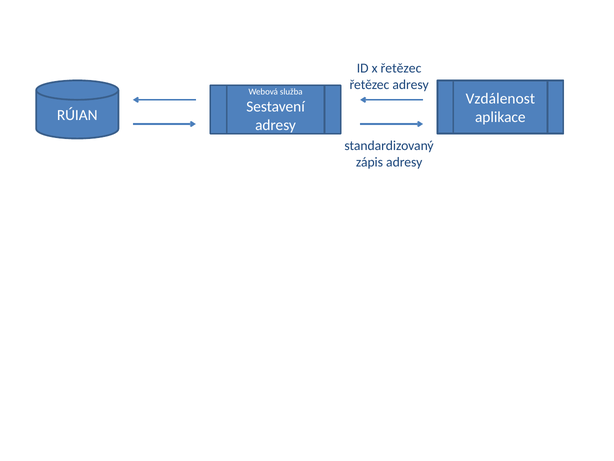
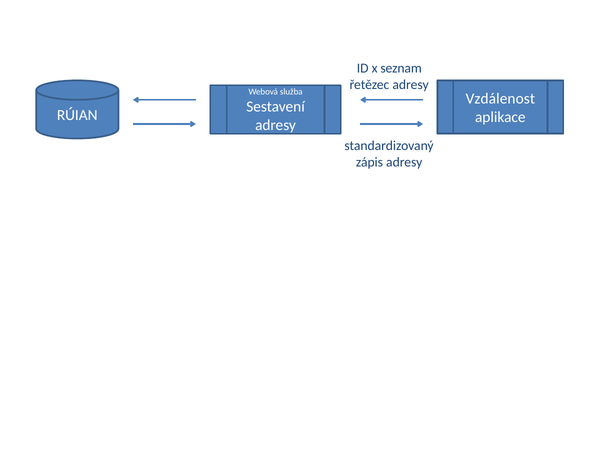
x řetězec: řetězec -> seznam (401, 68)
